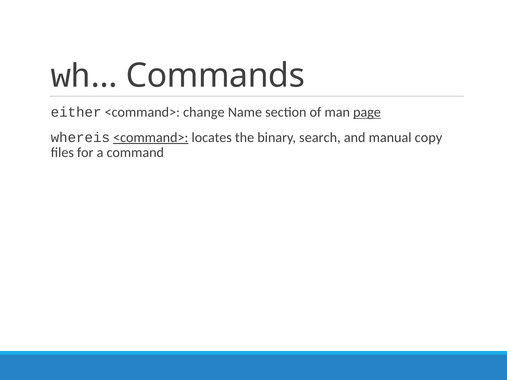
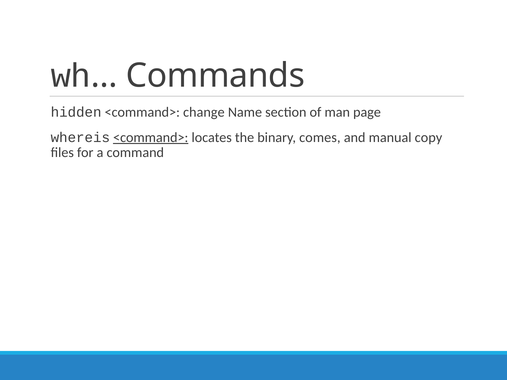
either: either -> hidden (76, 112)
page underline: present -> none (367, 112)
search: search -> comes (320, 137)
